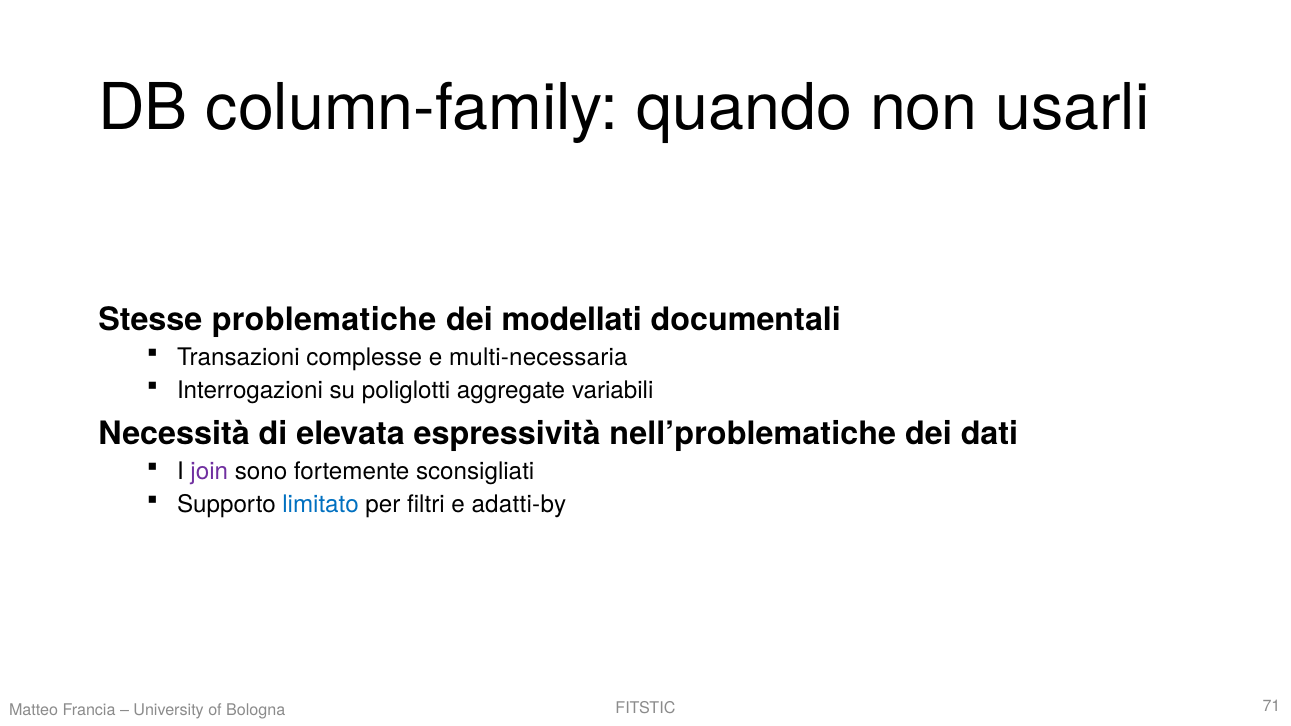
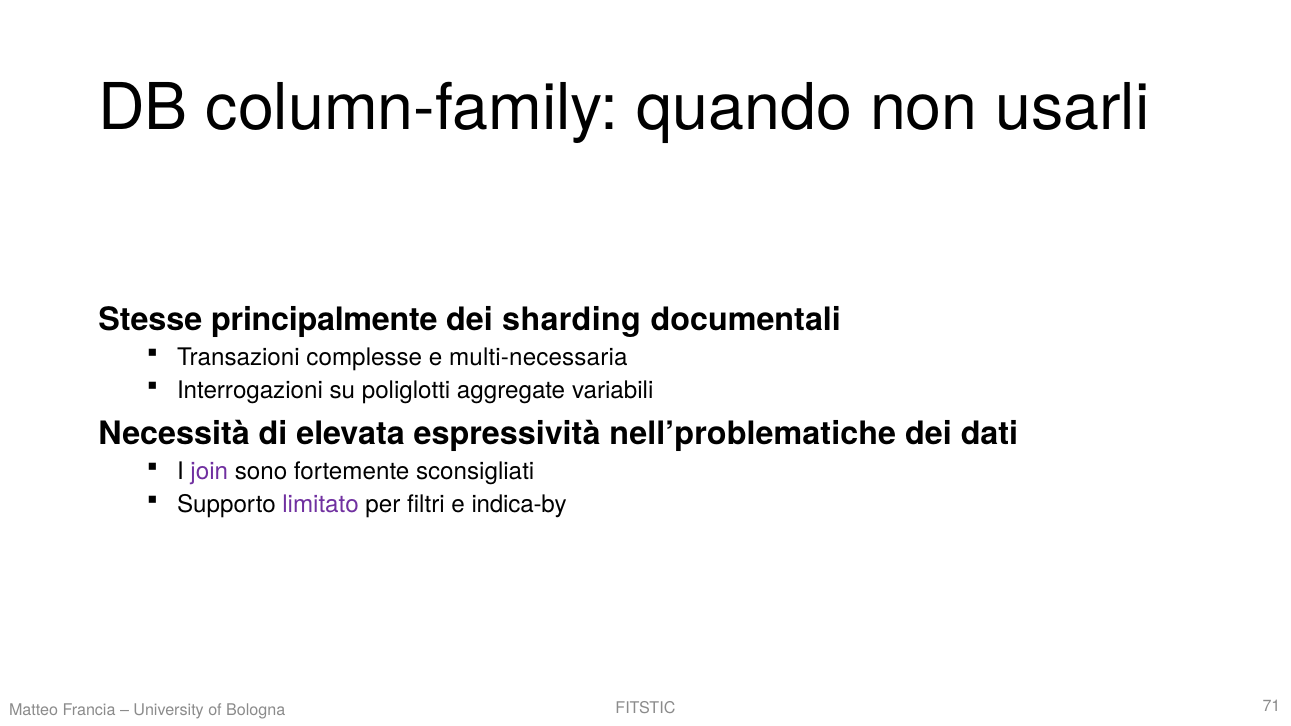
problematiche: problematiche -> principalmente (324, 320)
modellati: modellati -> sharding (572, 320)
limitato colour: blue -> purple (321, 504)
adatti-by: adatti-by -> indica-by (519, 504)
